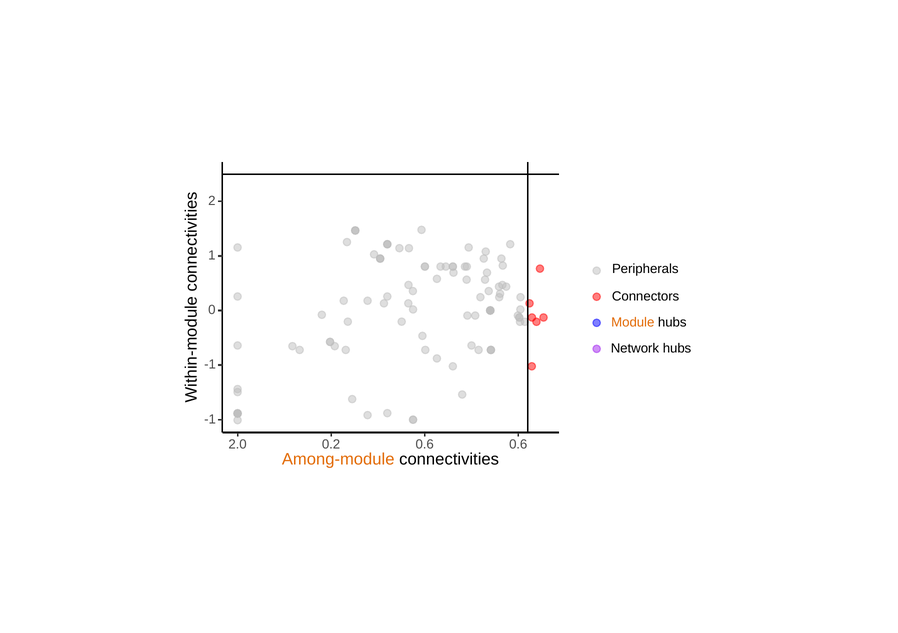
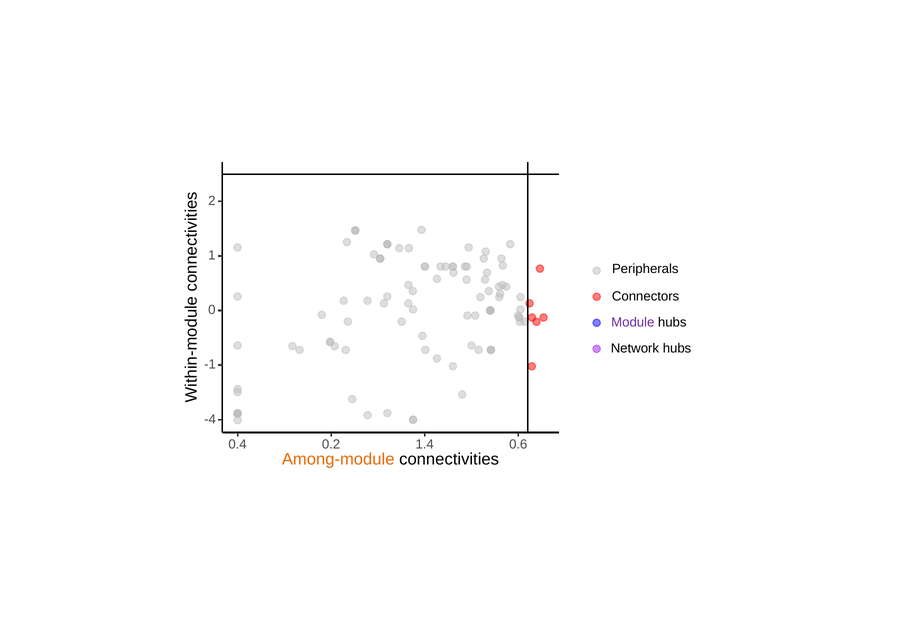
Module colour: orange -> purple (633, 322)
-1: -1 -> -4 (210, 419)
2.0: 2.0 -> 0.4 (238, 444)
0.2 0.6: 0.6 -> 1.4 (425, 444)
